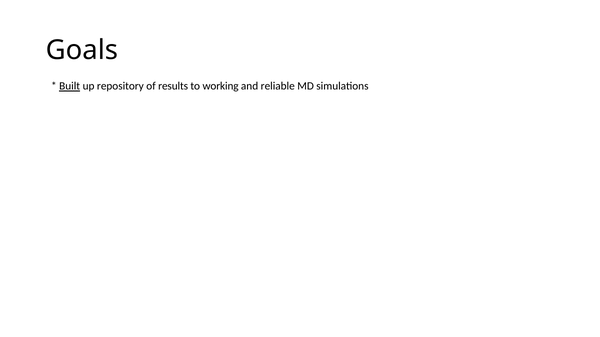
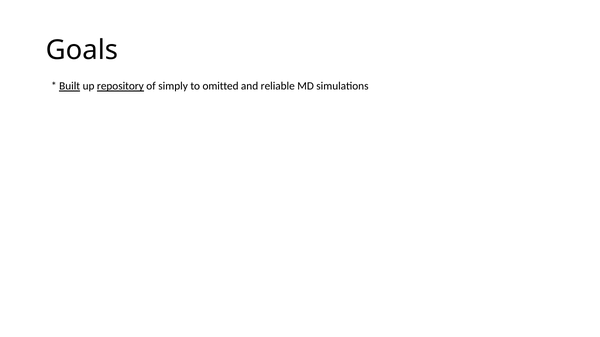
repository underline: none -> present (120, 86)
results: results -> simply (173, 86)
working: working -> omitted (221, 86)
